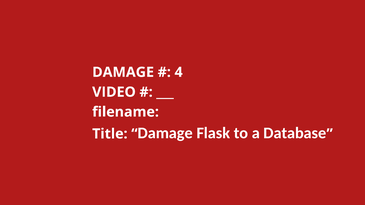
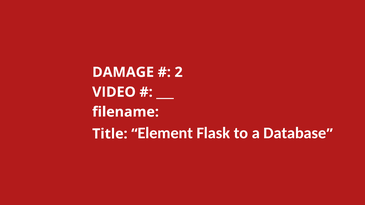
4: 4 -> 2 (179, 72)
Damage: Damage -> Element (165, 133)
